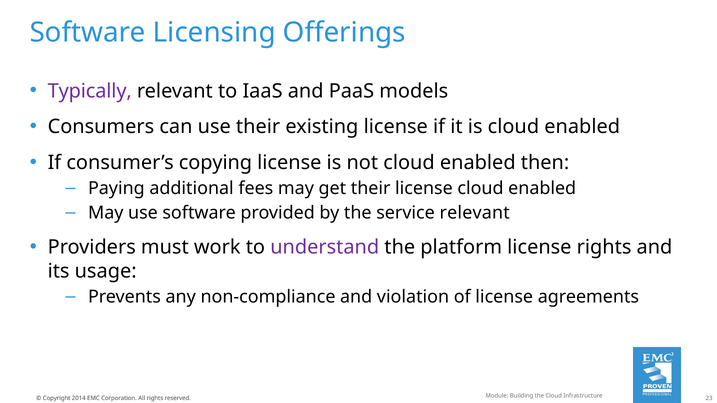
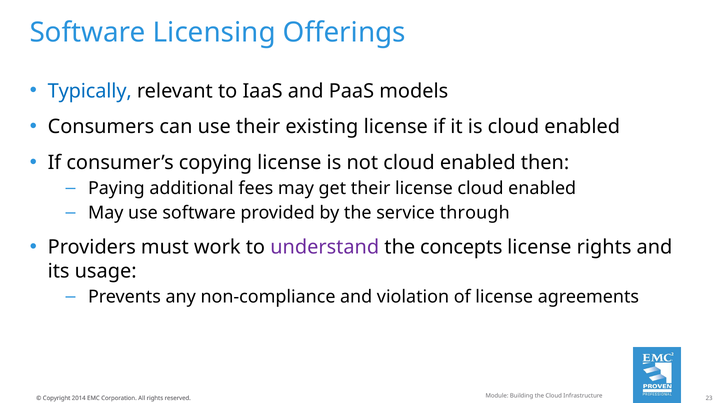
Typically colour: purple -> blue (90, 91)
service relevant: relevant -> through (475, 213)
platform: platform -> concepts (461, 248)
